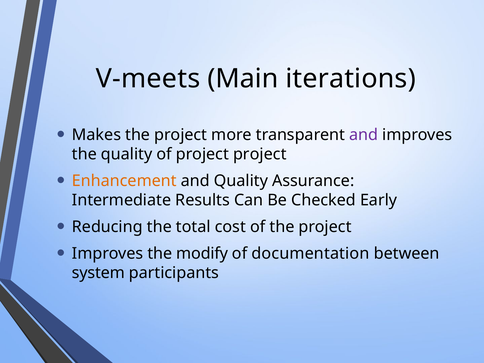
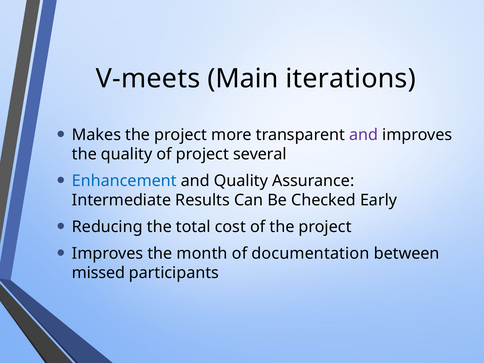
project project: project -> several (260, 154)
Enhancement colour: orange -> blue (124, 181)
modify: modify -> month (202, 253)
system: system -> missed (98, 273)
